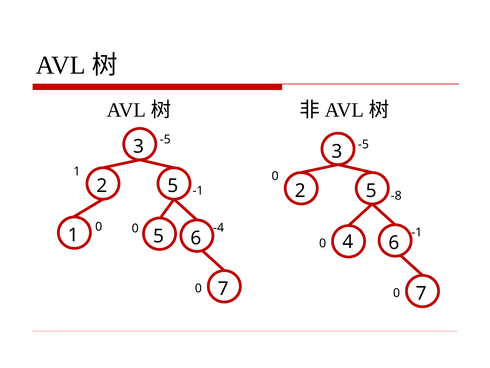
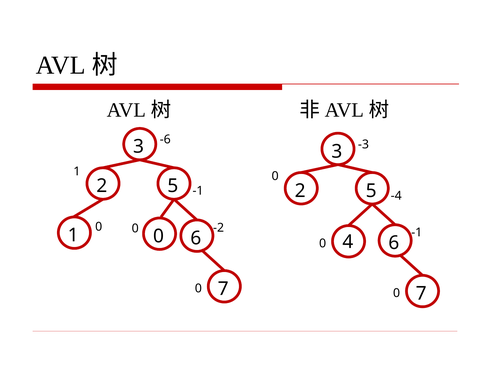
-5: -5 -> -6 (165, 139)
-5: -5 -> -3 (363, 144)
-8: -8 -> -4 (396, 195)
-4: -4 -> -2 (219, 228)
1 5: 5 -> 0 (158, 236)
